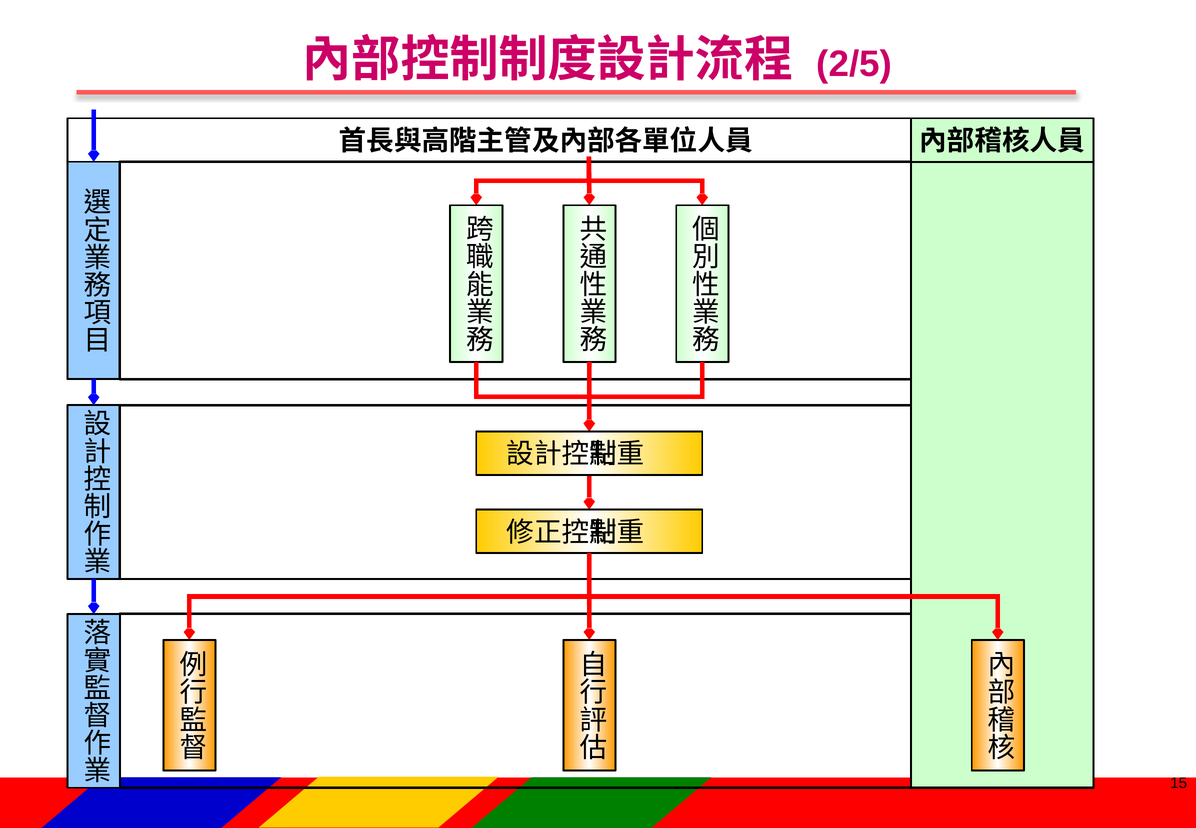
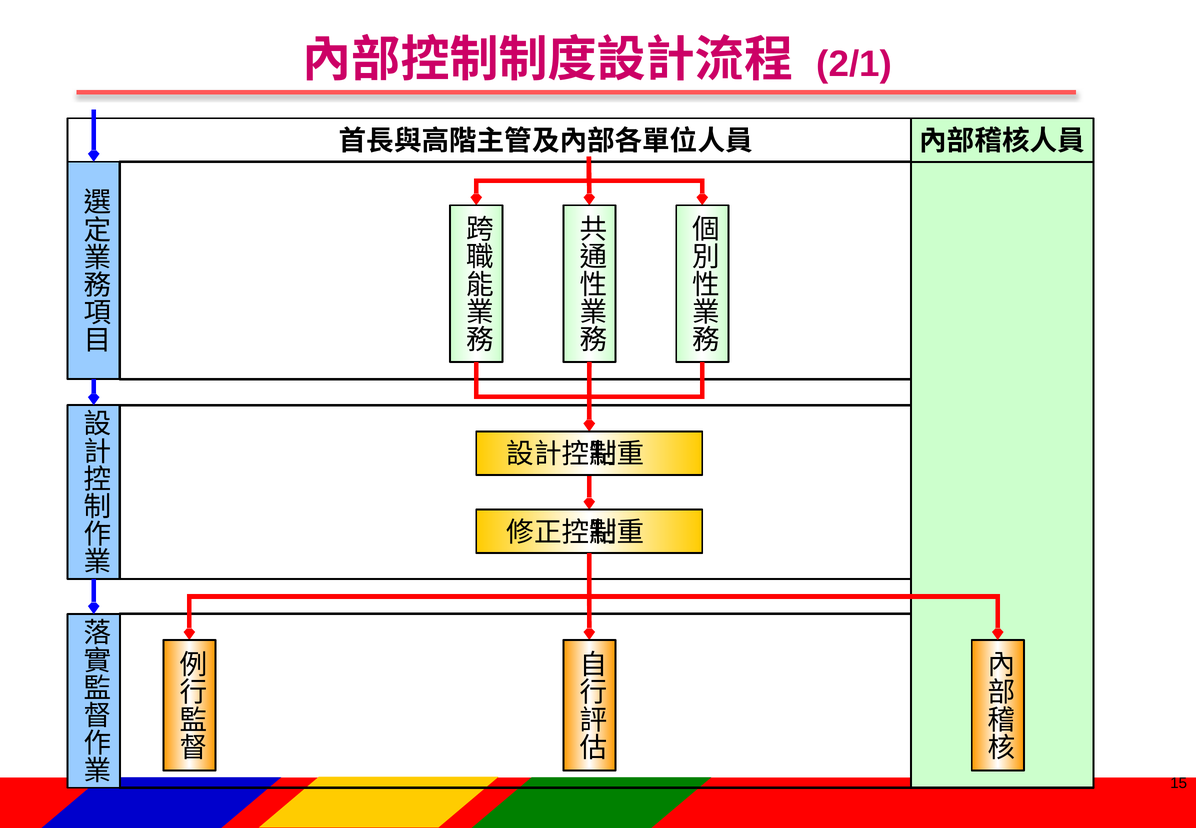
2/5: 2/5 -> 2/1 (854, 64)
